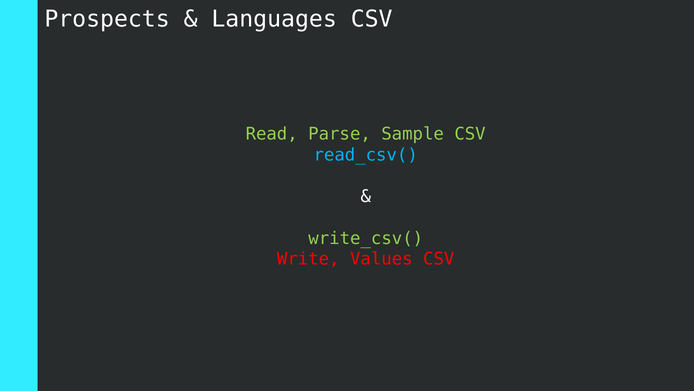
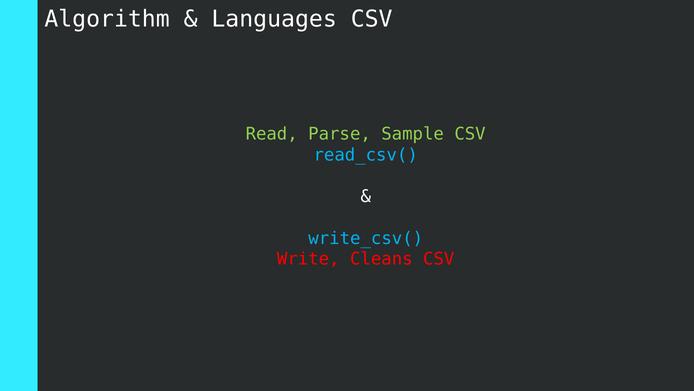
Prospects: Prospects -> Algorithm (107, 19)
write_csv( colour: light green -> light blue (366, 238)
Values: Values -> Cleans (381, 259)
